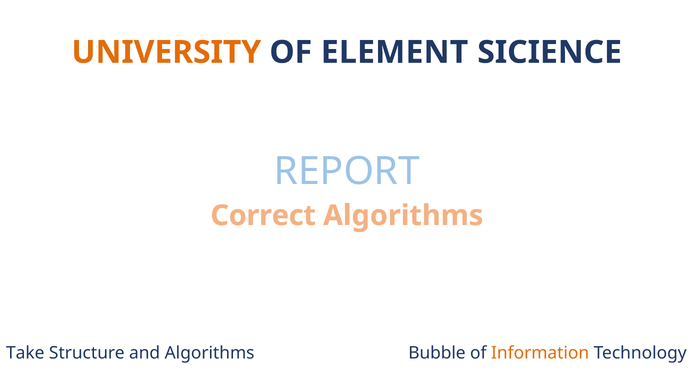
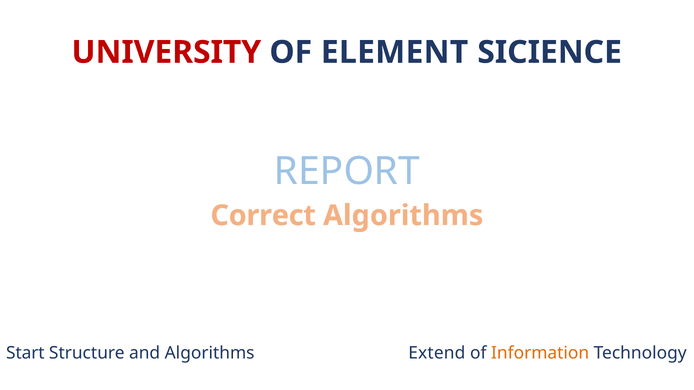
UNIVERSITY colour: orange -> red (166, 52)
Take: Take -> Start (25, 354)
Bubble: Bubble -> Extend (437, 354)
